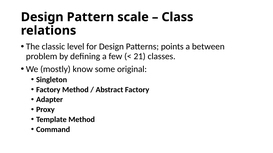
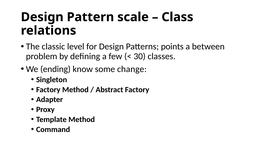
21: 21 -> 30 (140, 57)
mostly: mostly -> ending (55, 69)
original: original -> change (132, 69)
